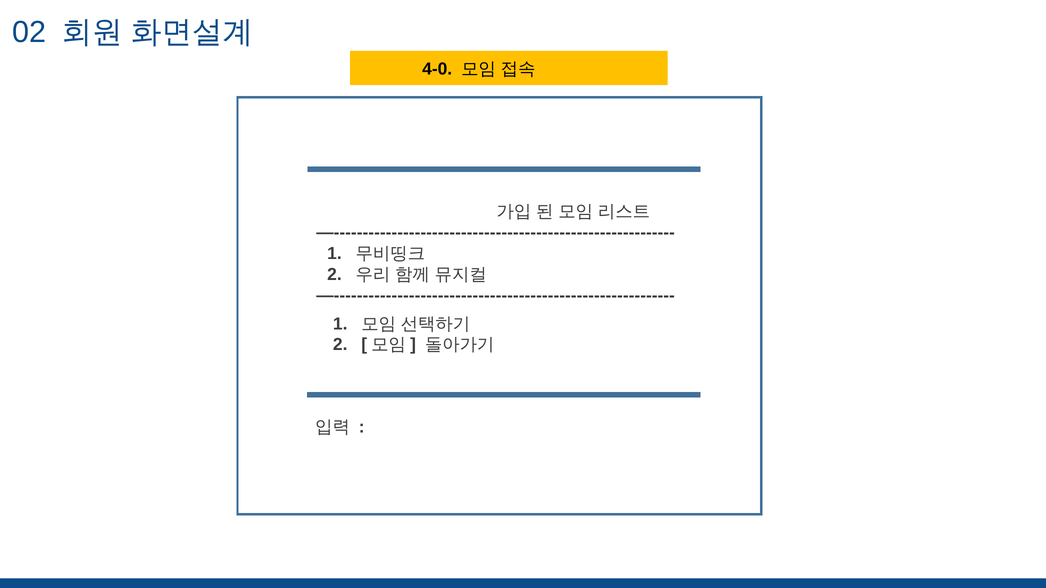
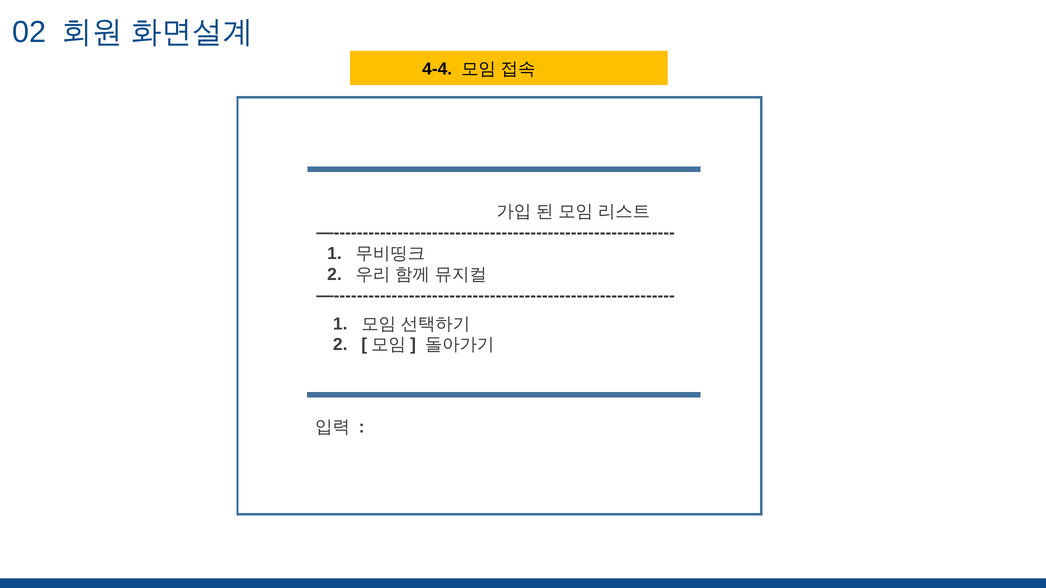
4-0: 4-0 -> 4-4 (437, 69)
